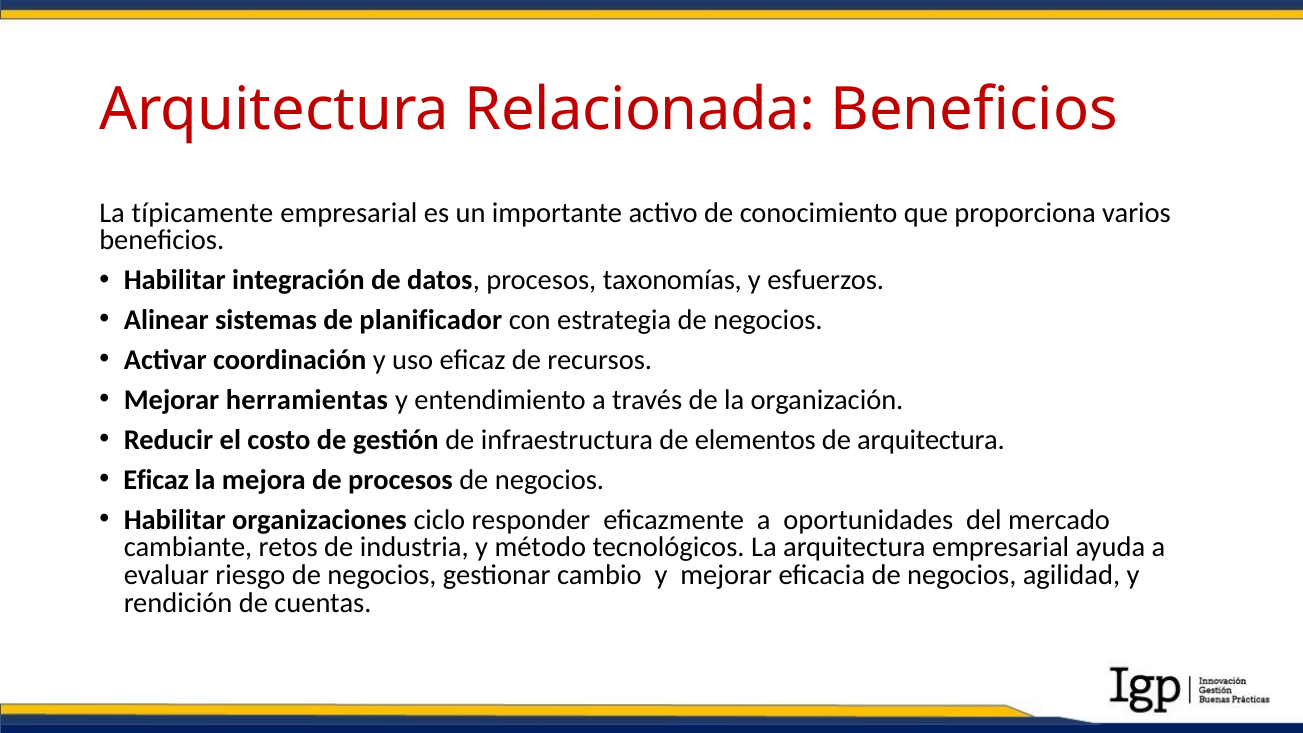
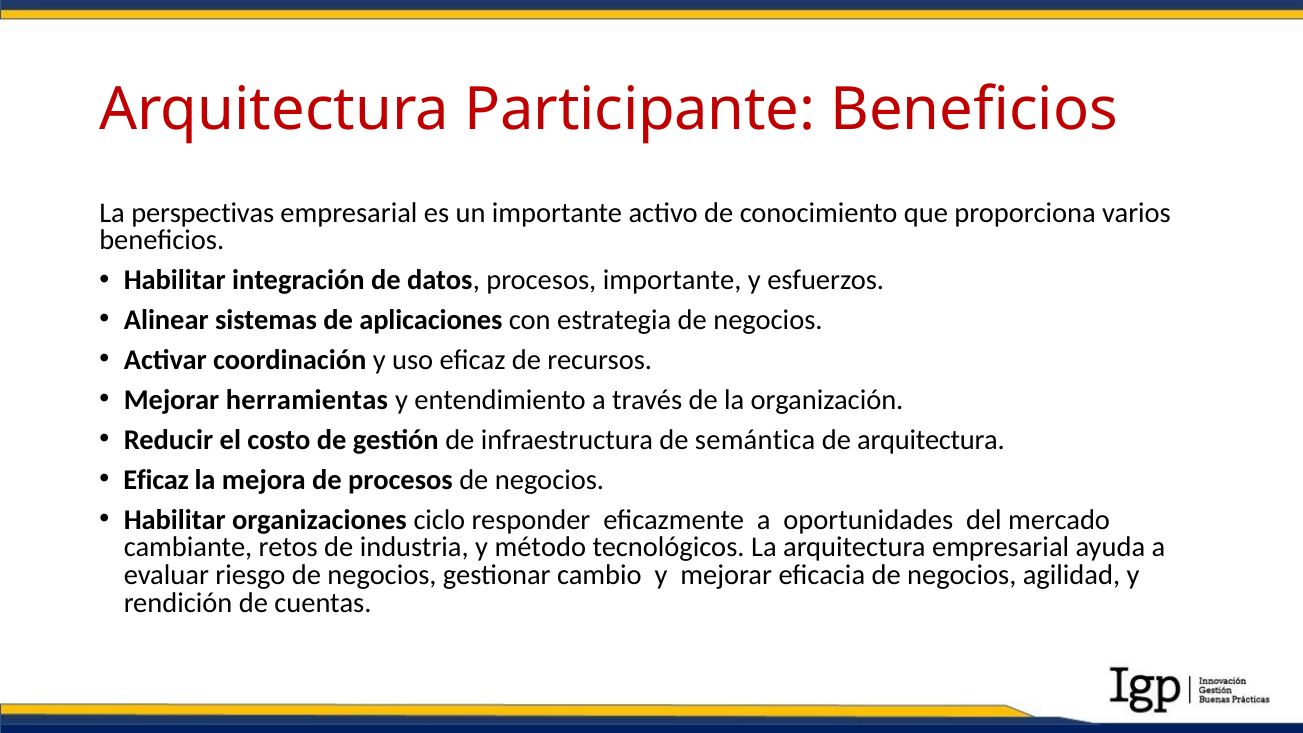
Relacionada: Relacionada -> Participante (640, 109)
típicamente: típicamente -> perspectivas (203, 213)
procesos taxonomías: taxonomías -> importante (672, 280)
planificador: planificador -> aplicaciones (431, 320)
elementos: elementos -> semántica (755, 440)
